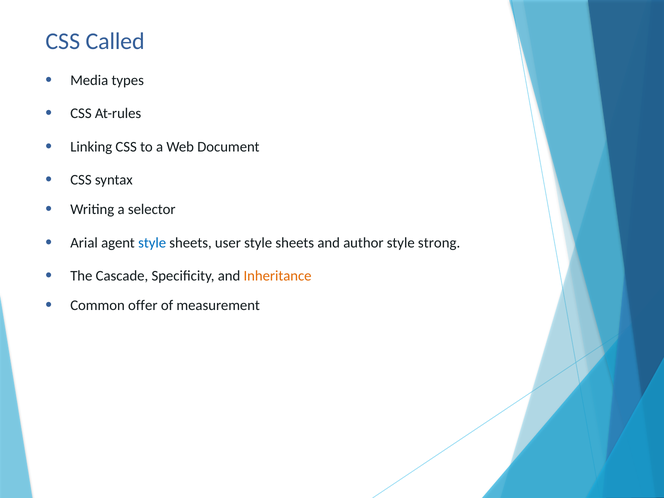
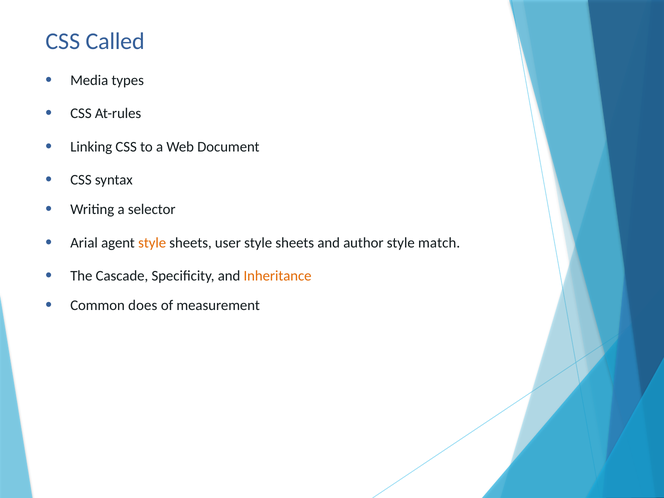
style colour: blue -> orange (152, 243)
strong: strong -> match (439, 243)
offer: offer -> does (143, 305)
